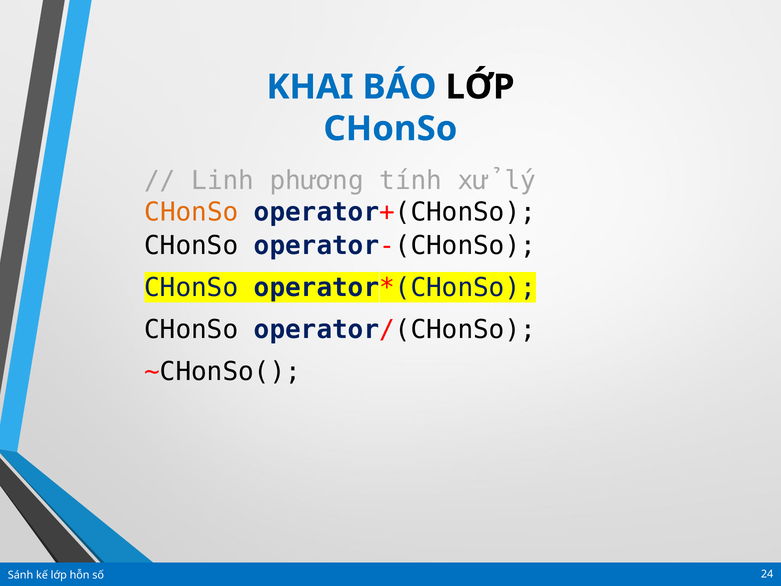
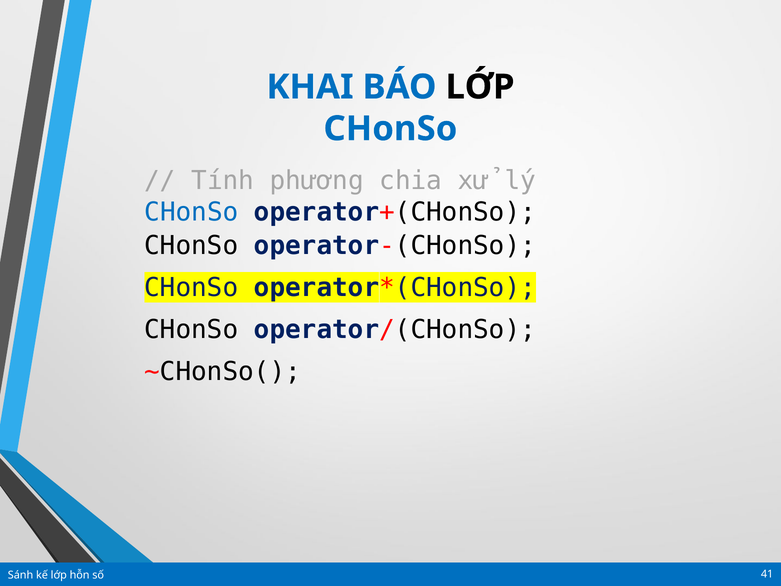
Linh: Linh -> Tính (223, 181)
tính: tính -> chia (411, 181)
CHonSo colour: orange -> blue (191, 212)
24: 24 -> 41 (767, 574)
